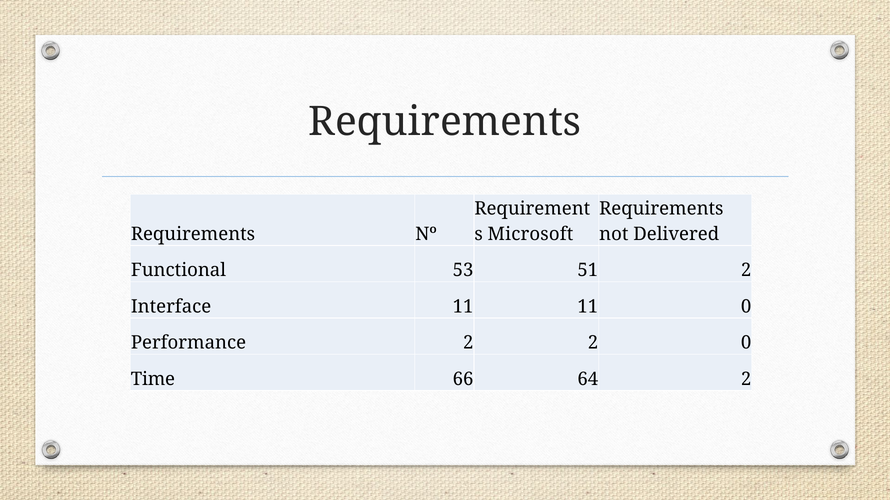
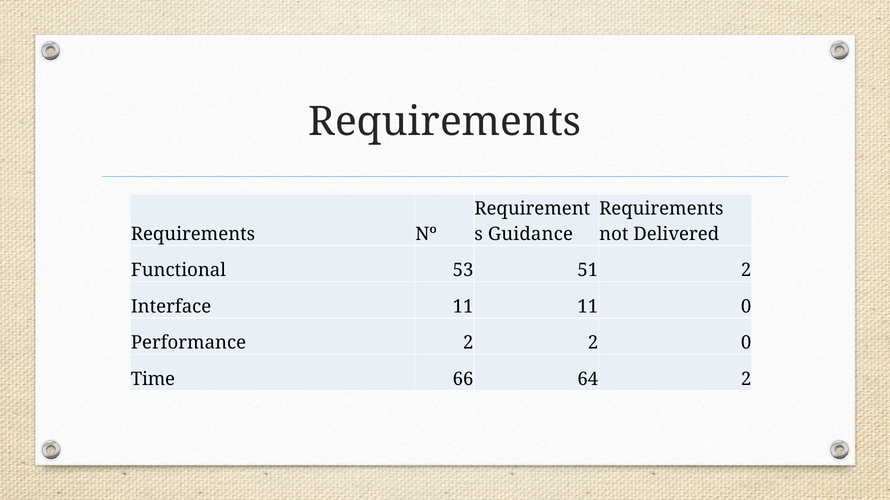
Microsoft: Microsoft -> Guidance (530, 234)
